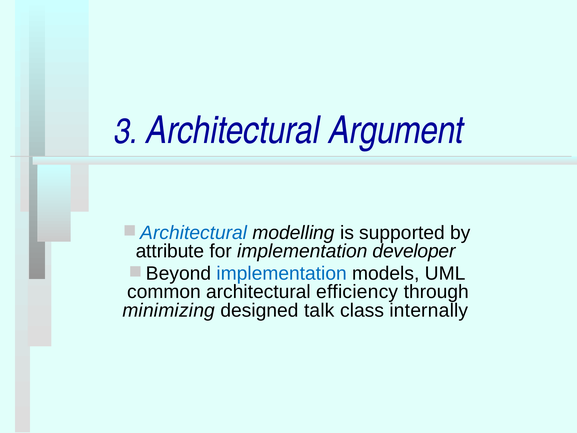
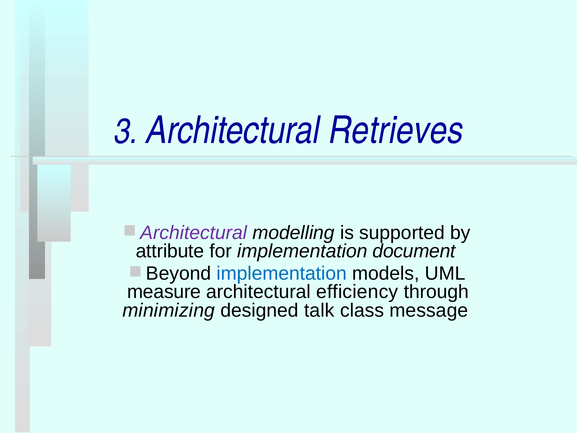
Argument: Argument -> Retrieves (396, 131)
Architectural colour: blue -> purple (194, 233)
developer: developer -> document (414, 251)
common: common -> measure (164, 292)
internally: internally -> message (429, 310)
